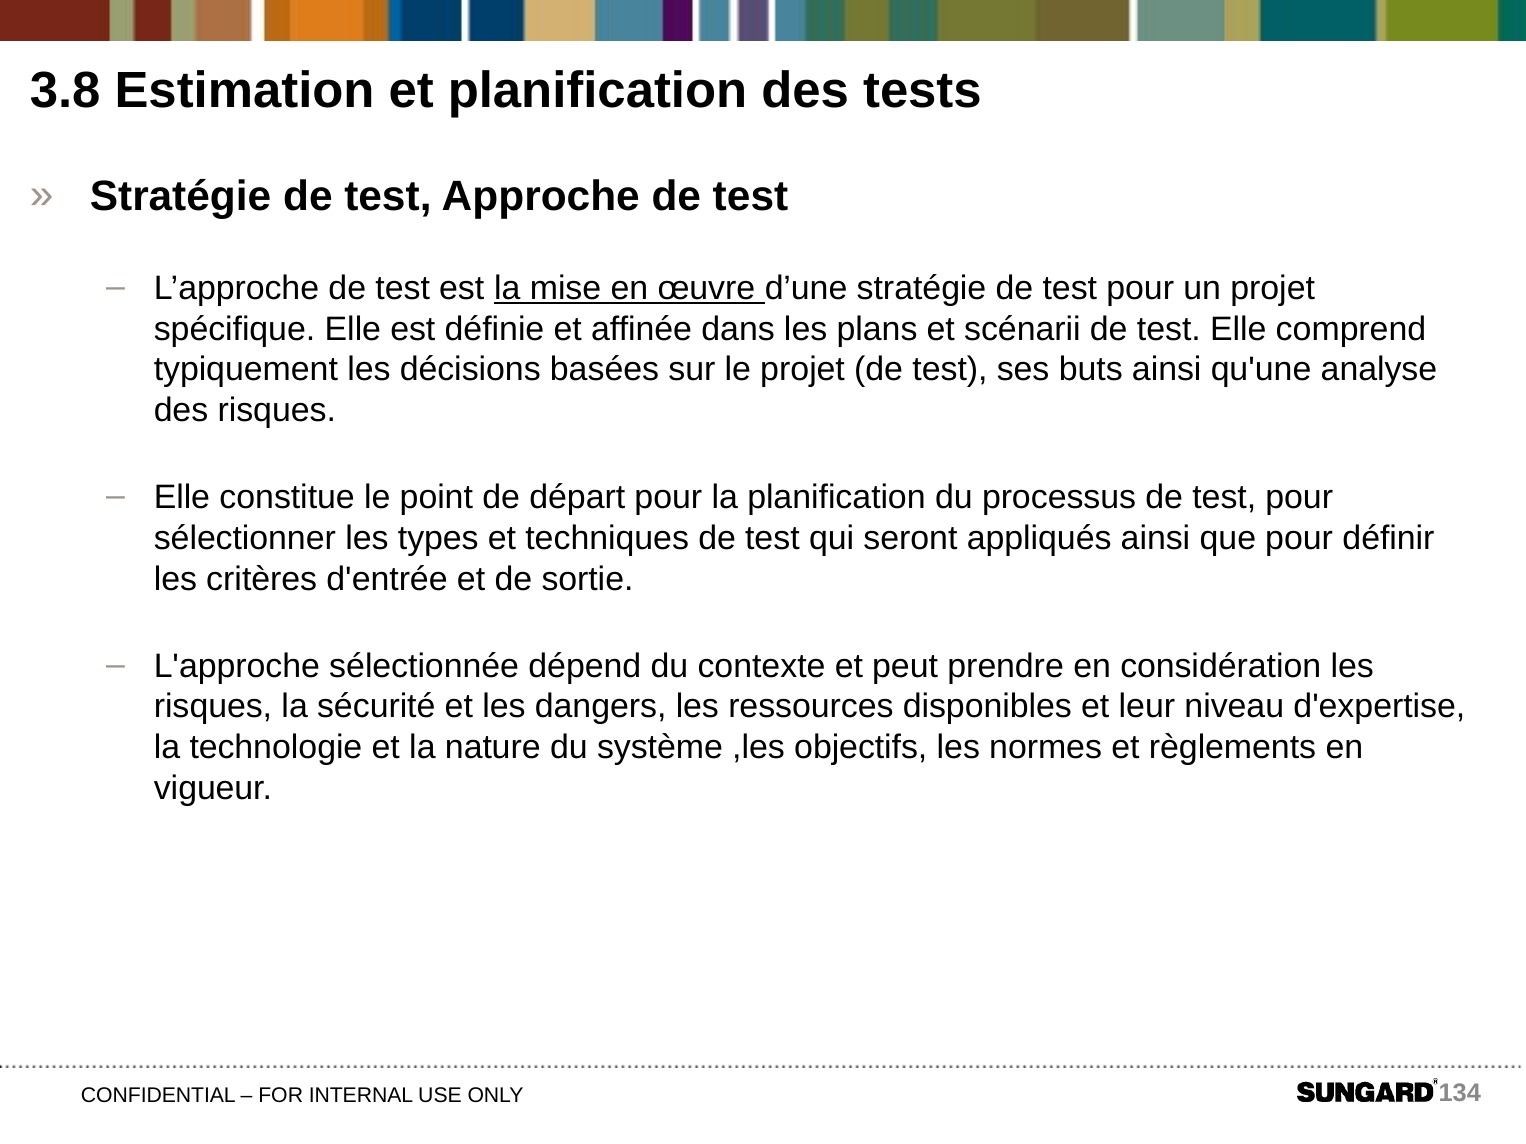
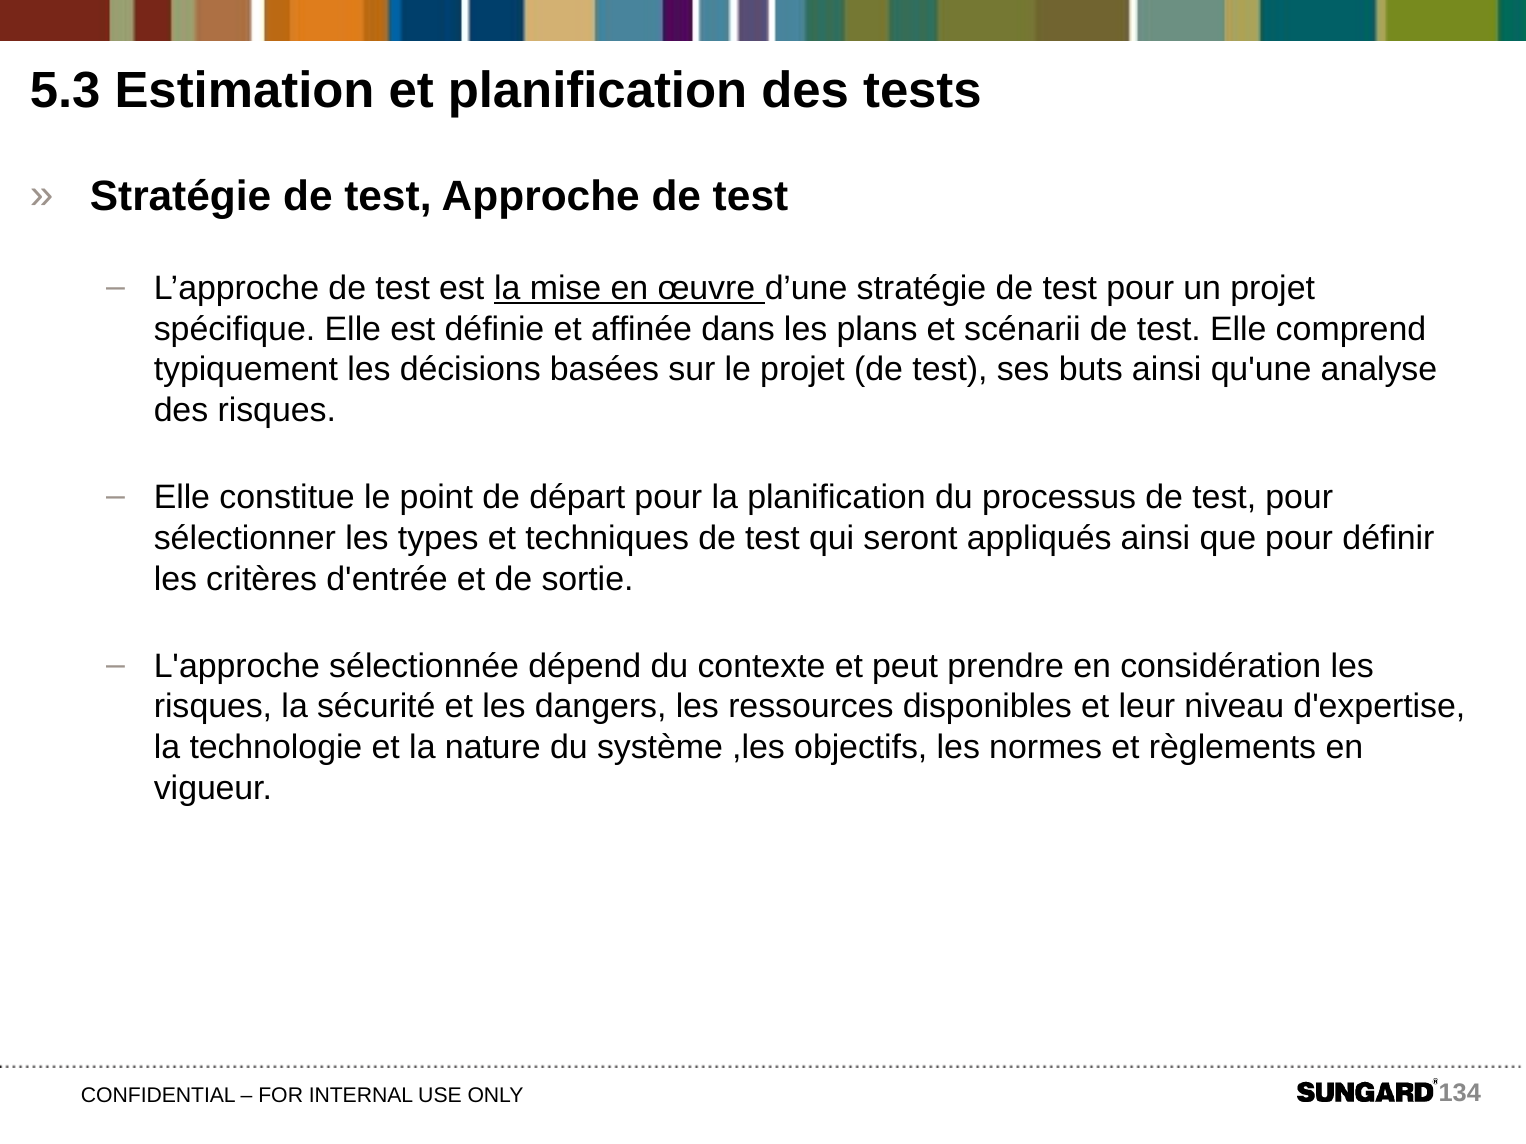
3.8: 3.8 -> 5.3 (65, 91)
